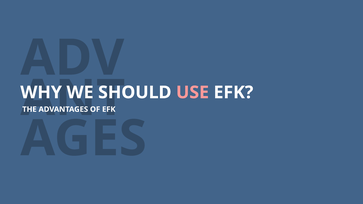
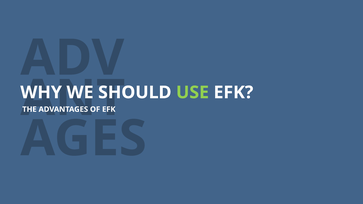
USE colour: pink -> light green (192, 93)
